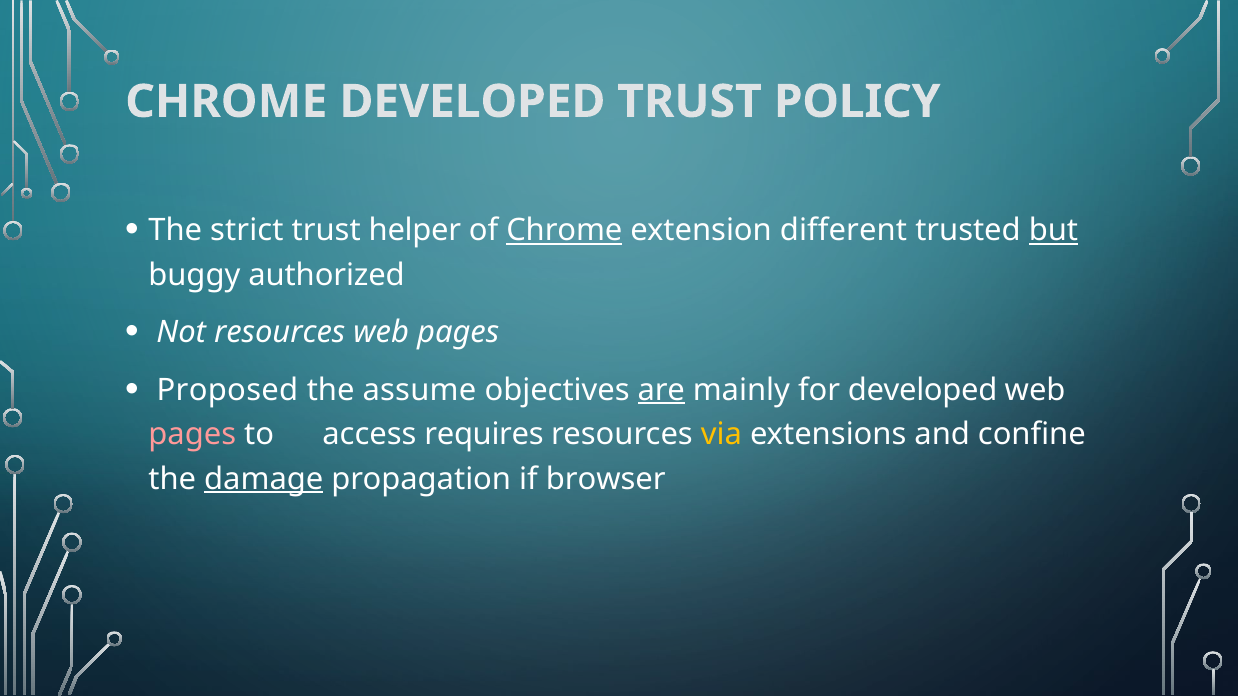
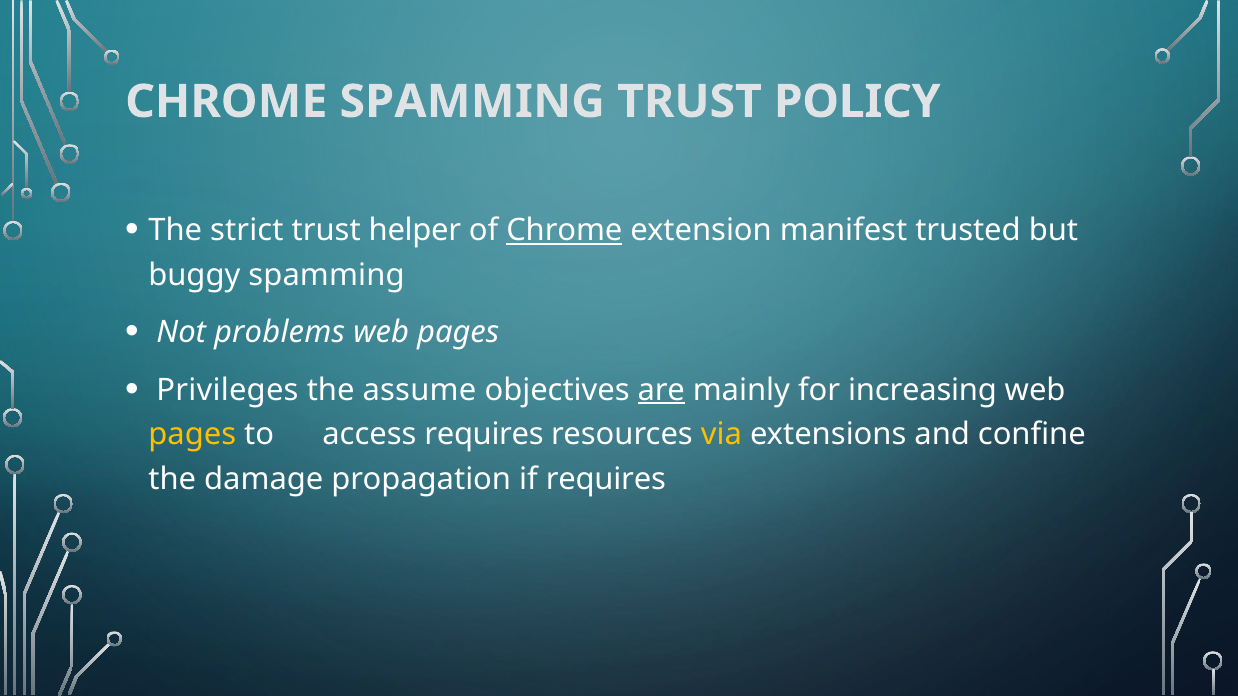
CHROME DEVELOPED: DEVELOPED -> SPAMMING (472, 102)
different: different -> manifest (844, 231)
but underline: present -> none (1053, 231)
buggy authorized: authorized -> spamming (326, 275)
Not resources: resources -> problems (280, 333)
Proposed: Proposed -> Privileges (227, 390)
for developed: developed -> increasing (923, 390)
pages colour: pink -> yellow (192, 435)
damage underline: present -> none (264, 479)
if browser: browser -> requires (606, 479)
